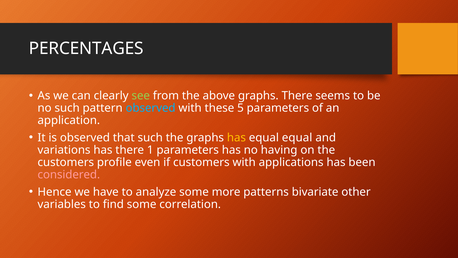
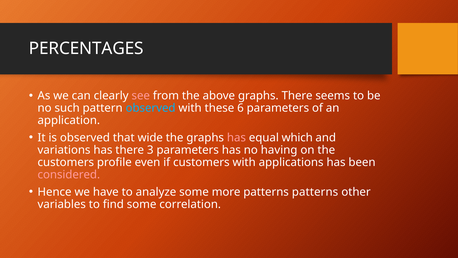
see colour: light green -> pink (141, 96)
5: 5 -> 6 (240, 108)
that such: such -> wide (150, 137)
has colour: yellow -> pink (236, 137)
equal equal: equal -> which (297, 137)
1: 1 -> 3 (150, 150)
patterns bivariate: bivariate -> patterns (315, 192)
